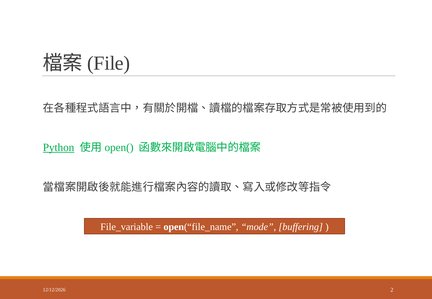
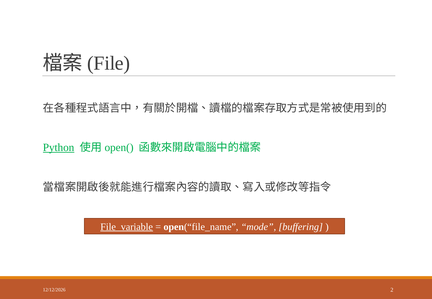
File_variable underline: none -> present (127, 227)
